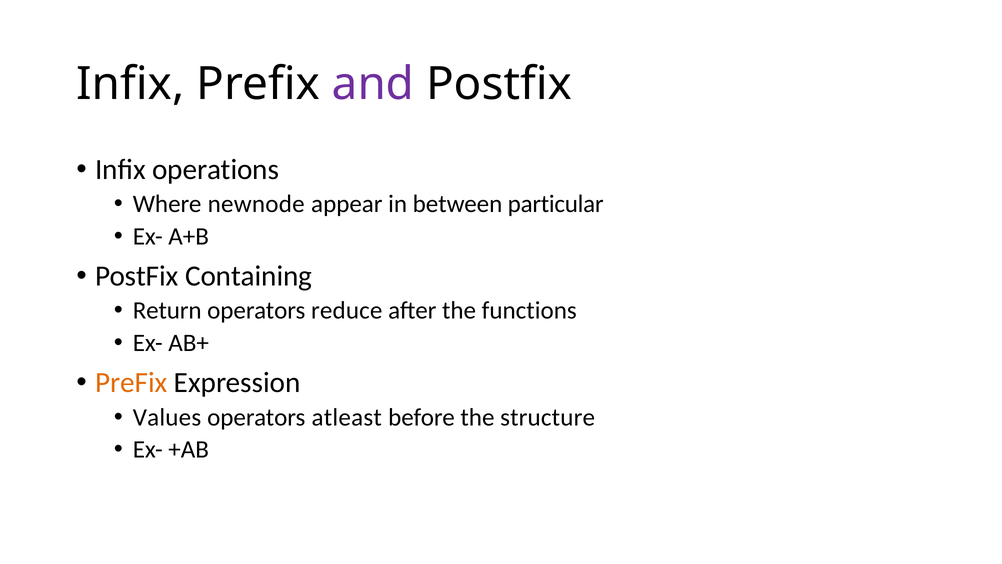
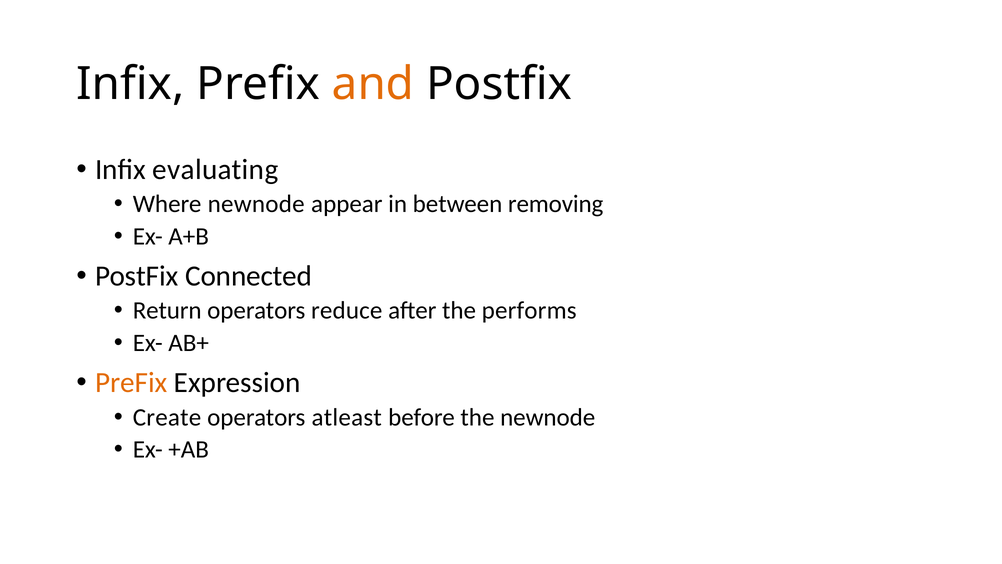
and colour: purple -> orange (373, 84)
operations: operations -> evaluating (215, 169)
particular: particular -> removing (556, 204)
Containing: Containing -> Connected (249, 276)
functions: functions -> performs (529, 310)
Values: Values -> Create (167, 417)
the structure: structure -> newnode (548, 417)
